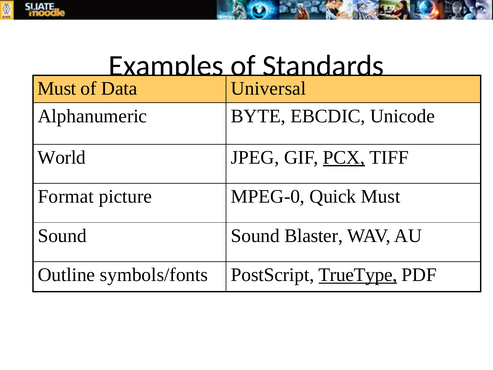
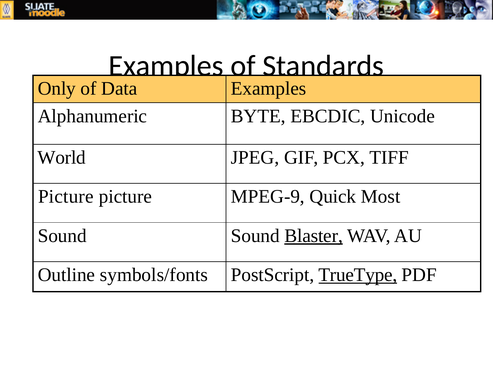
Must: Must -> Only (57, 89)
Data Universal: Universal -> Examples (269, 89)
PCX underline: present -> none (344, 157)
Format: Format -> Picture (66, 196)
MPEG-0: MPEG-0 -> MPEG-9 (268, 196)
Quick Must: Must -> Most (381, 196)
Blaster underline: none -> present (314, 236)
